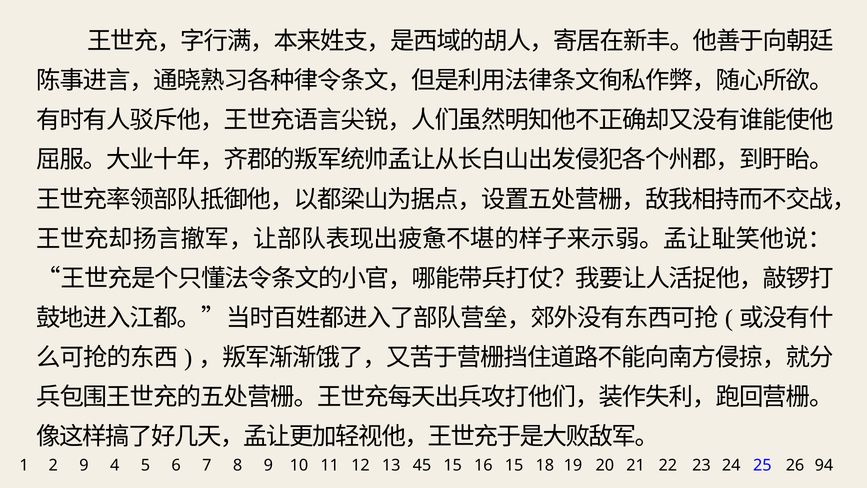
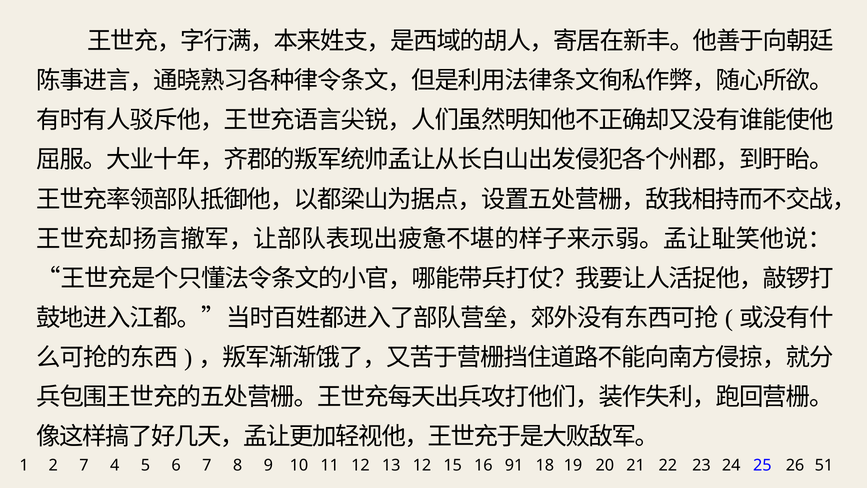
2 9: 9 -> 7 (84, 465)
13 45: 45 -> 12 (422, 465)
16 15: 15 -> 91 (514, 465)
94: 94 -> 51 (824, 465)
